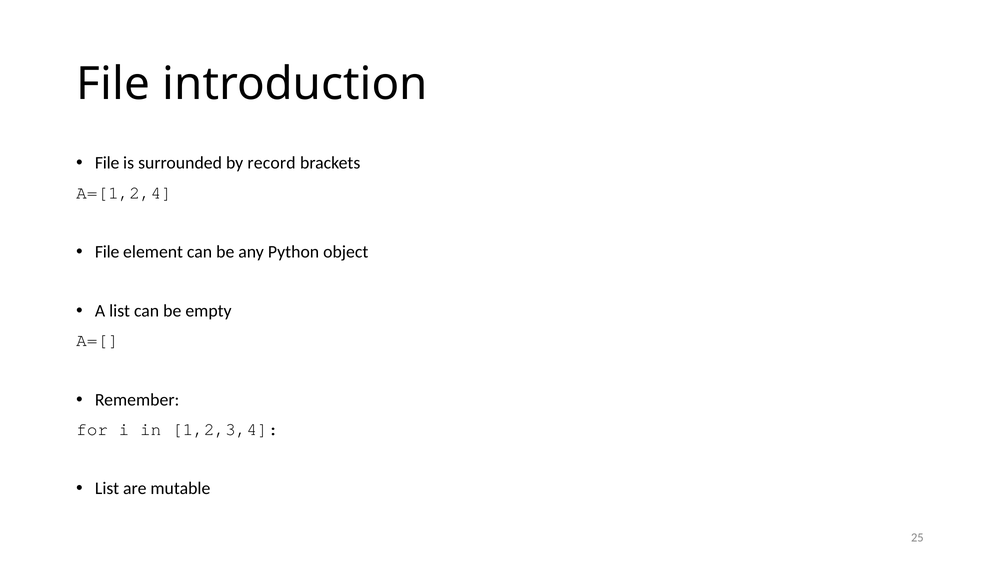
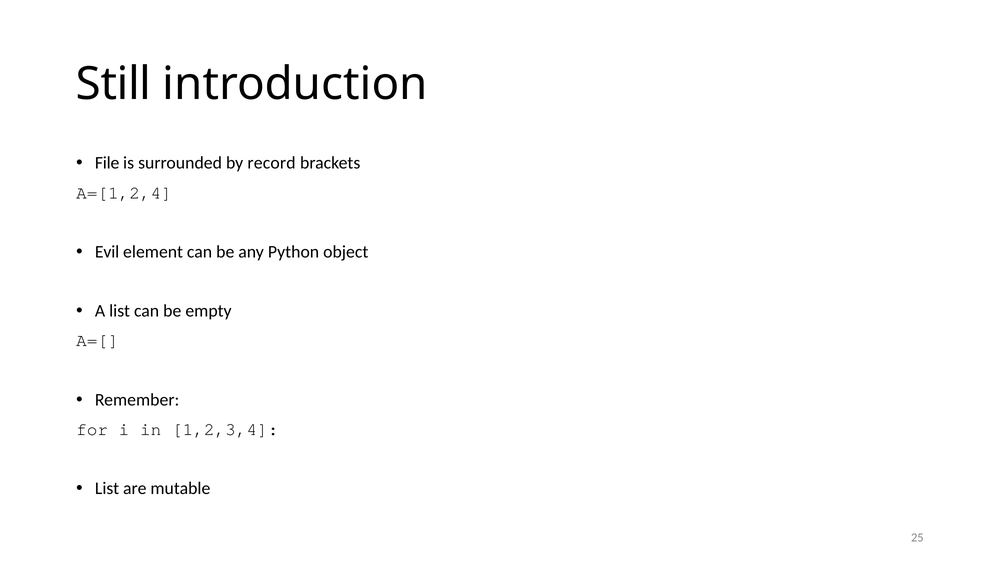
File: File -> Still (114, 84)
File: File -> Evil (107, 252)
